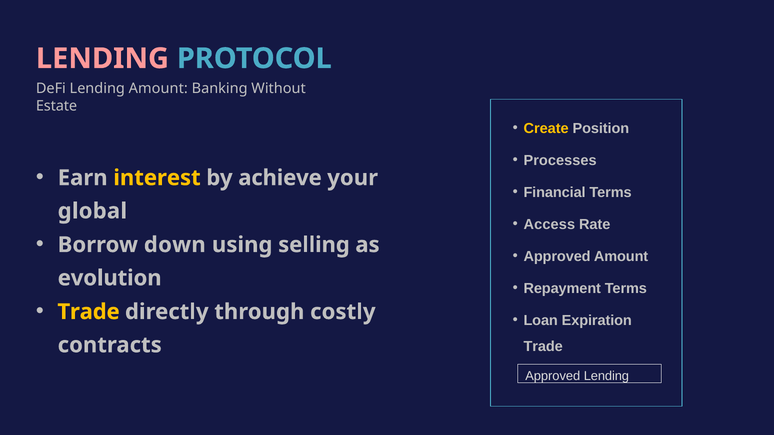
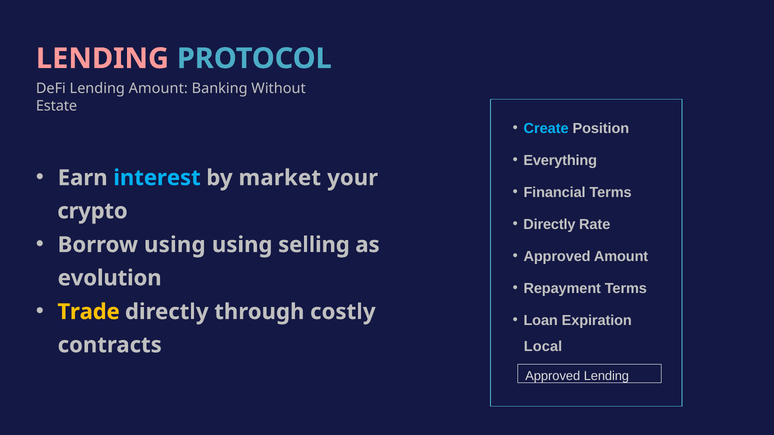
Create colour: yellow -> light blue (546, 128)
Processes: Processes -> Everything (560, 160)
interest colour: yellow -> light blue (157, 178)
achieve: achieve -> market (280, 178)
global: global -> crypto (92, 211)
Access: Access -> Directly (549, 225)
Borrow down: down -> using (175, 245)
Trade: Trade -> Local (543, 347)
